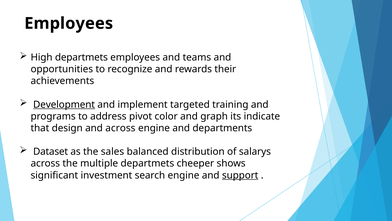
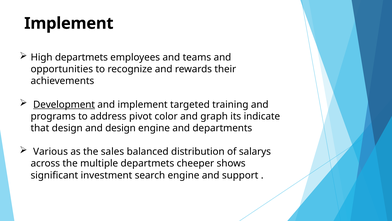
Employees: Employees -> Implement (69, 23)
and across: across -> design (121, 128)
Dataset: Dataset -> Various (51, 151)
support underline: present -> none (240, 175)
